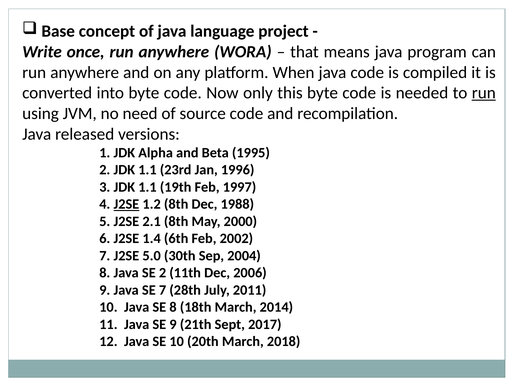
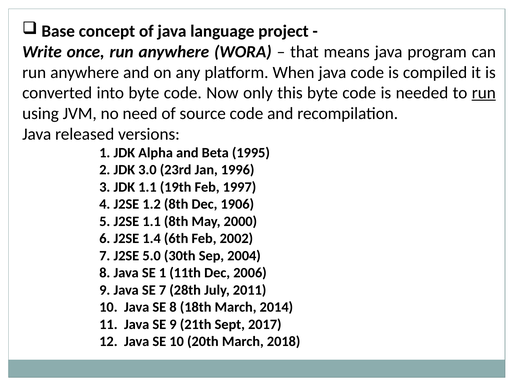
2 JDK 1.1: 1.1 -> 3.0 (147, 170)
J2SE underline: present -> none (126, 204)
1988: 1988 -> 1906 (237, 204)
J2SE 2.1: 2.1 -> 1.1 (152, 221)
SE 2: 2 -> 1 (163, 273)
